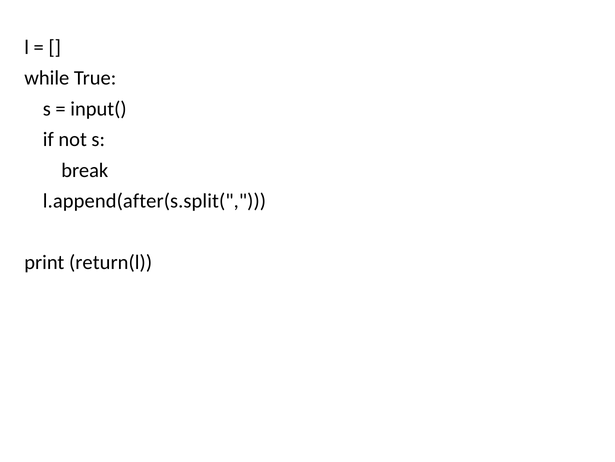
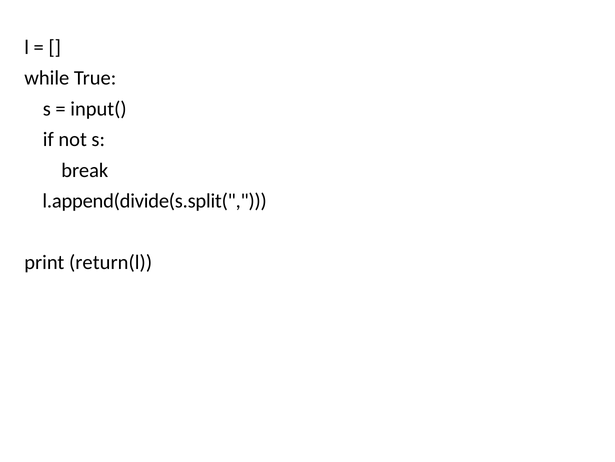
l.append(after(s.split(: l.append(after(s.split( -> l.append(divide(s.split( (155, 201)
